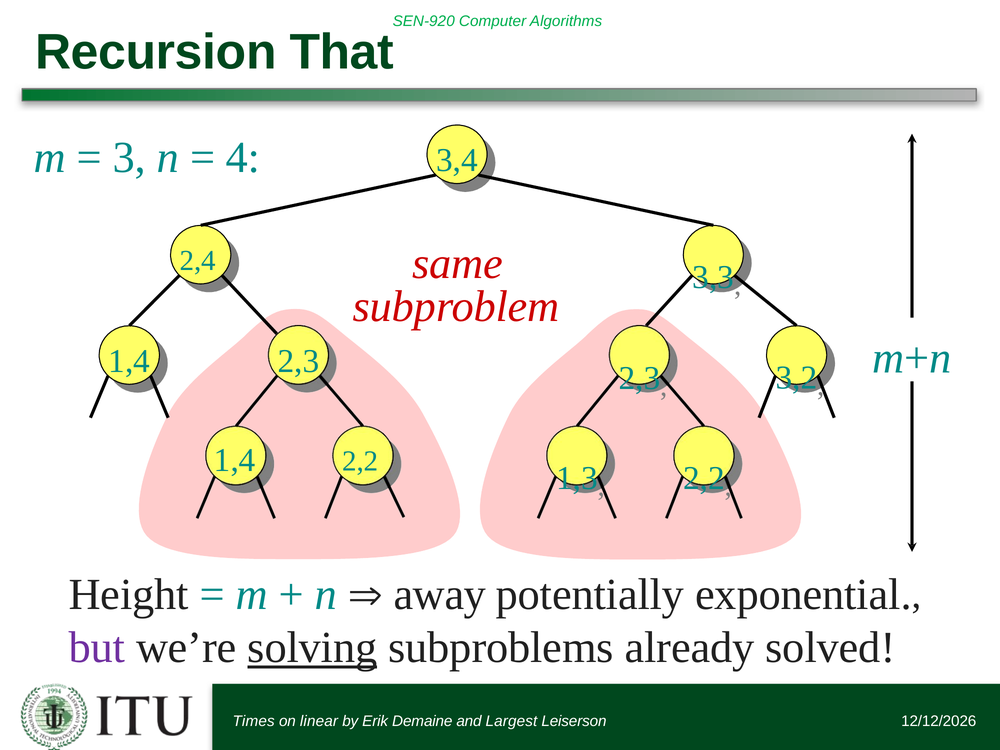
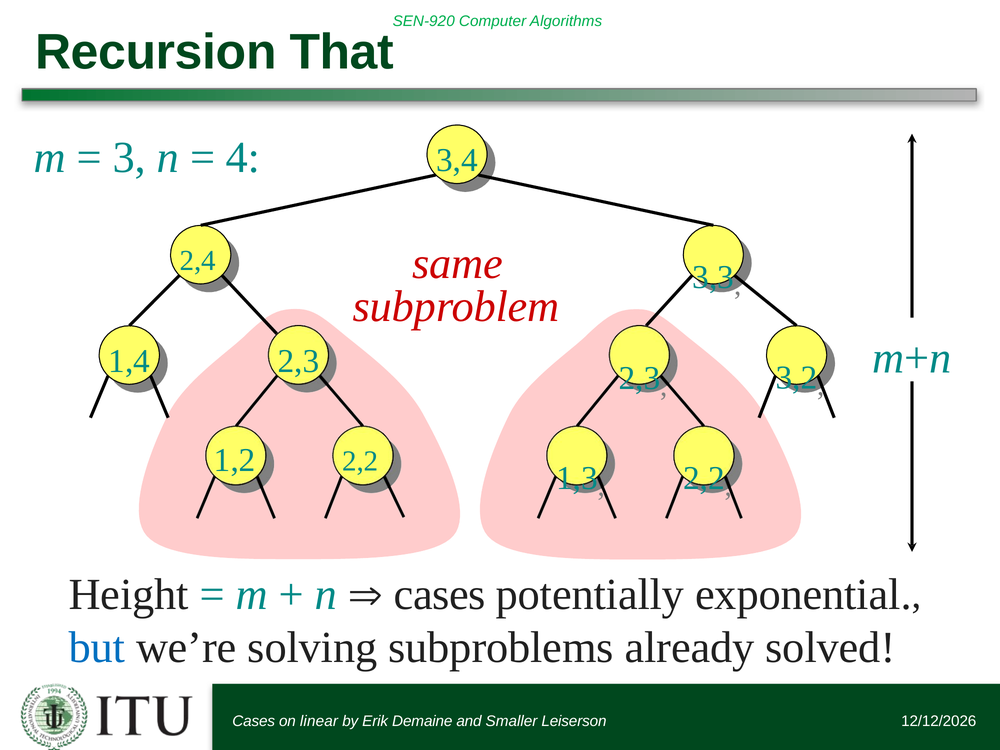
1,4: 1,4 -> 1,2 (235, 460)
away: away -> cases (440, 595)
but colour: purple -> blue (97, 648)
solving underline: present -> none (312, 648)
Times: Times -> Cases (254, 721)
Largest: Largest -> Smaller (512, 721)
